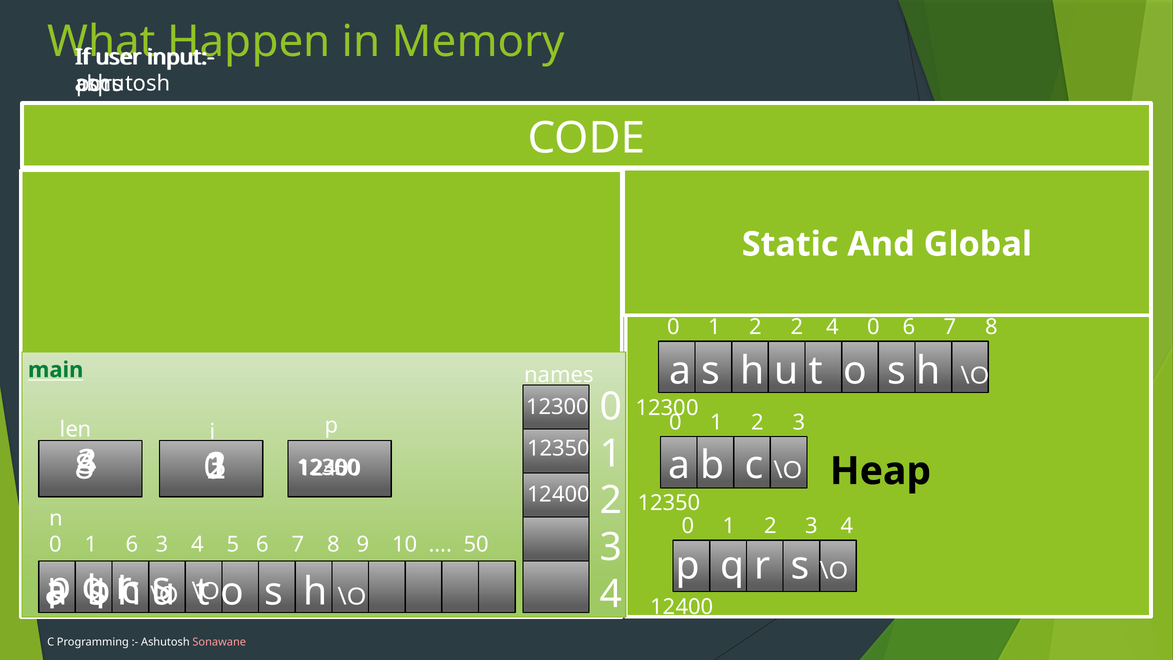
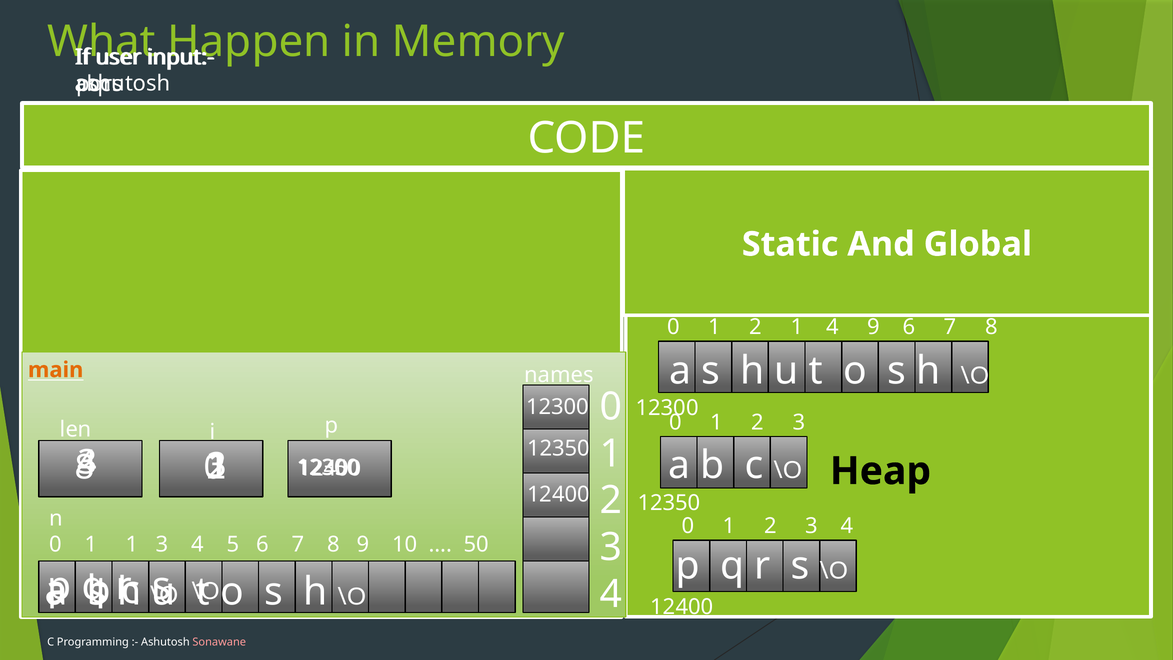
2 2: 2 -> 1 (797, 327)
0: 0 -> 9 (874, 327)
main colour: green -> orange (56, 370)
1 6: 6 -> 1 (132, 544)
